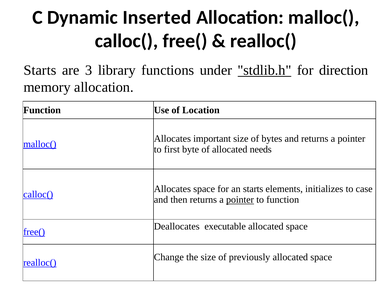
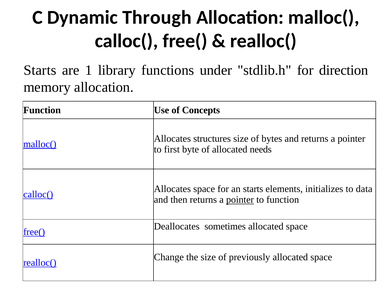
Inserted: Inserted -> Through (157, 17)
3: 3 -> 1 (89, 70)
stdlib.h underline: present -> none (265, 70)
Location: Location -> Concepts (201, 110)
important: important -> structures (212, 139)
case: case -> data (364, 189)
executable: executable -> sometimes (225, 226)
